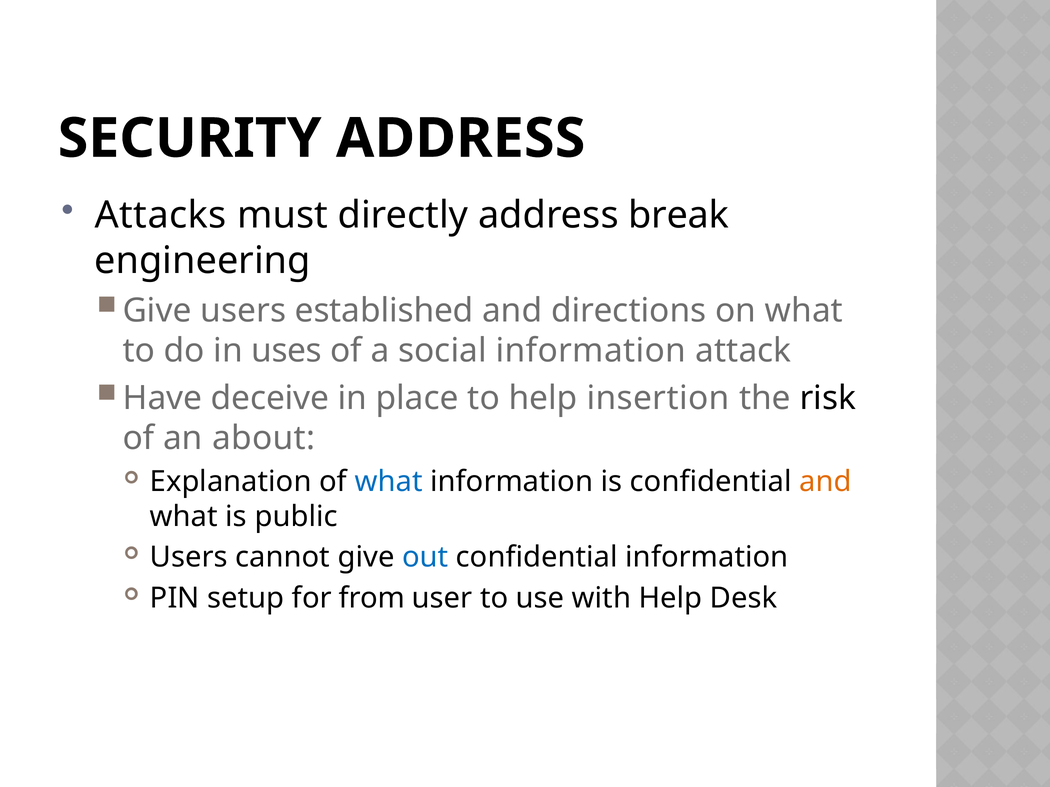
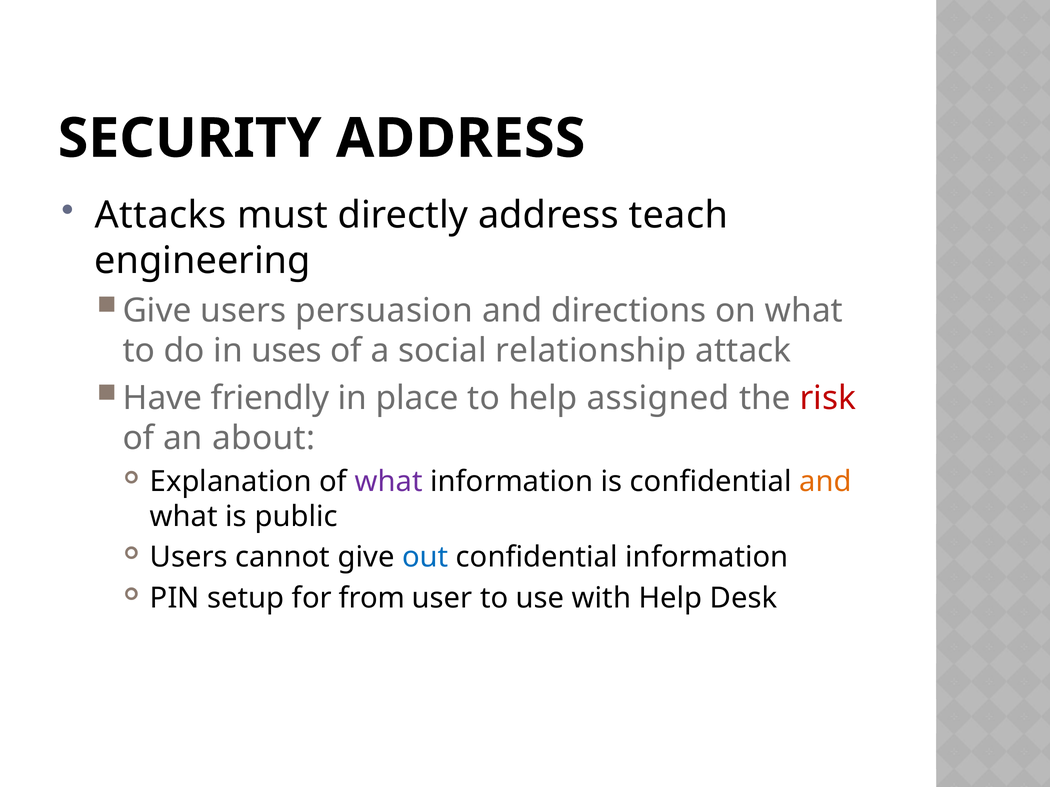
break: break -> teach (678, 215)
established: established -> persuasion (384, 311)
social information: information -> relationship (591, 351)
deceive: deceive -> friendly (270, 398)
insertion: insertion -> assigned (658, 398)
risk colour: black -> red (828, 398)
what colour: blue -> purple (389, 482)
